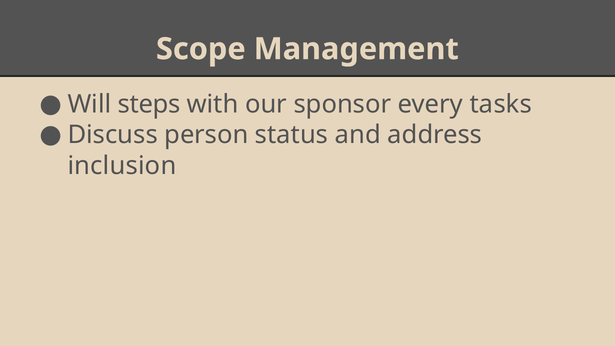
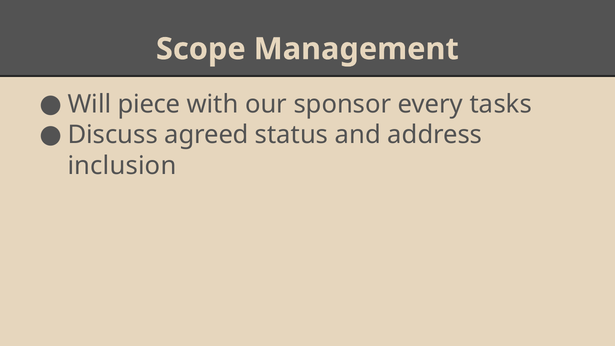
steps: steps -> piece (149, 104)
person: person -> agreed (206, 135)
